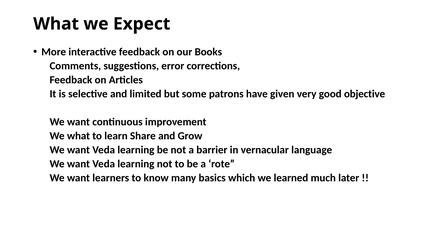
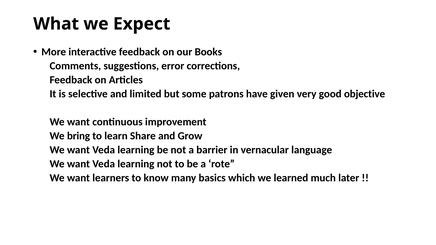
We what: what -> bring (79, 136)
